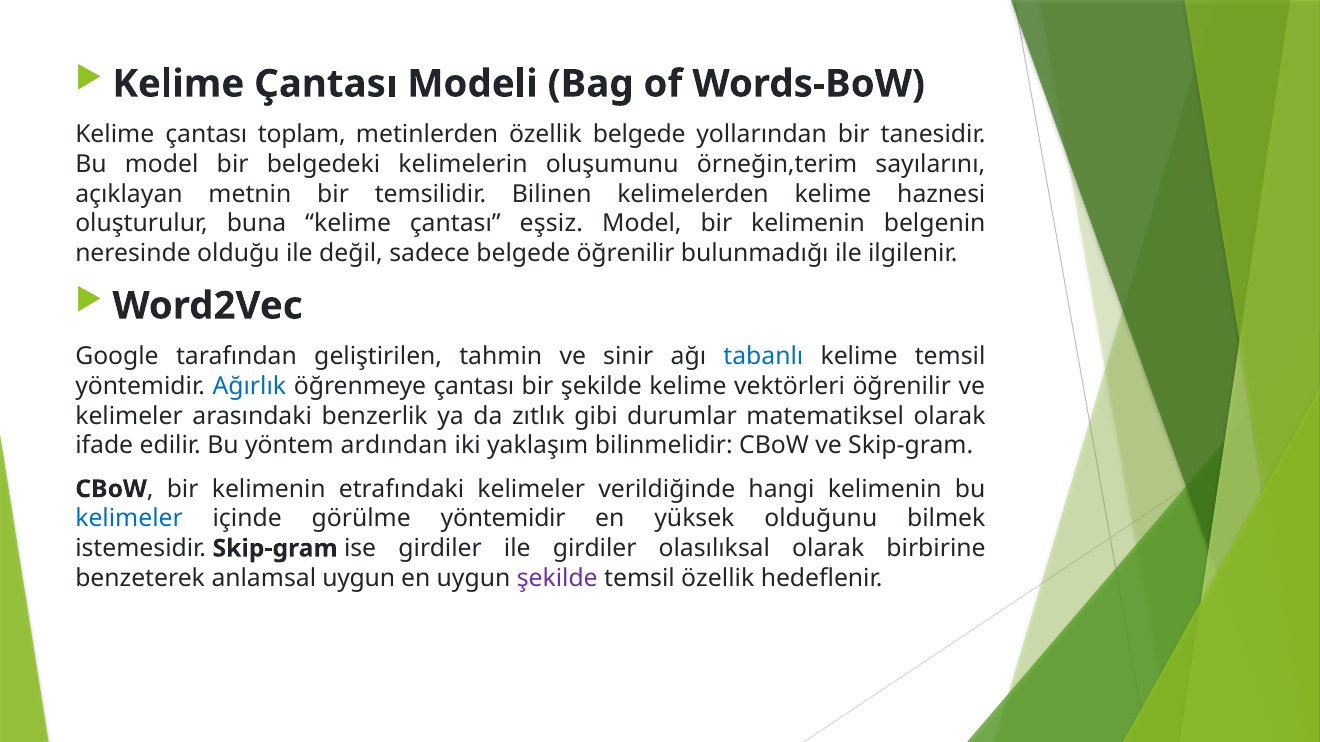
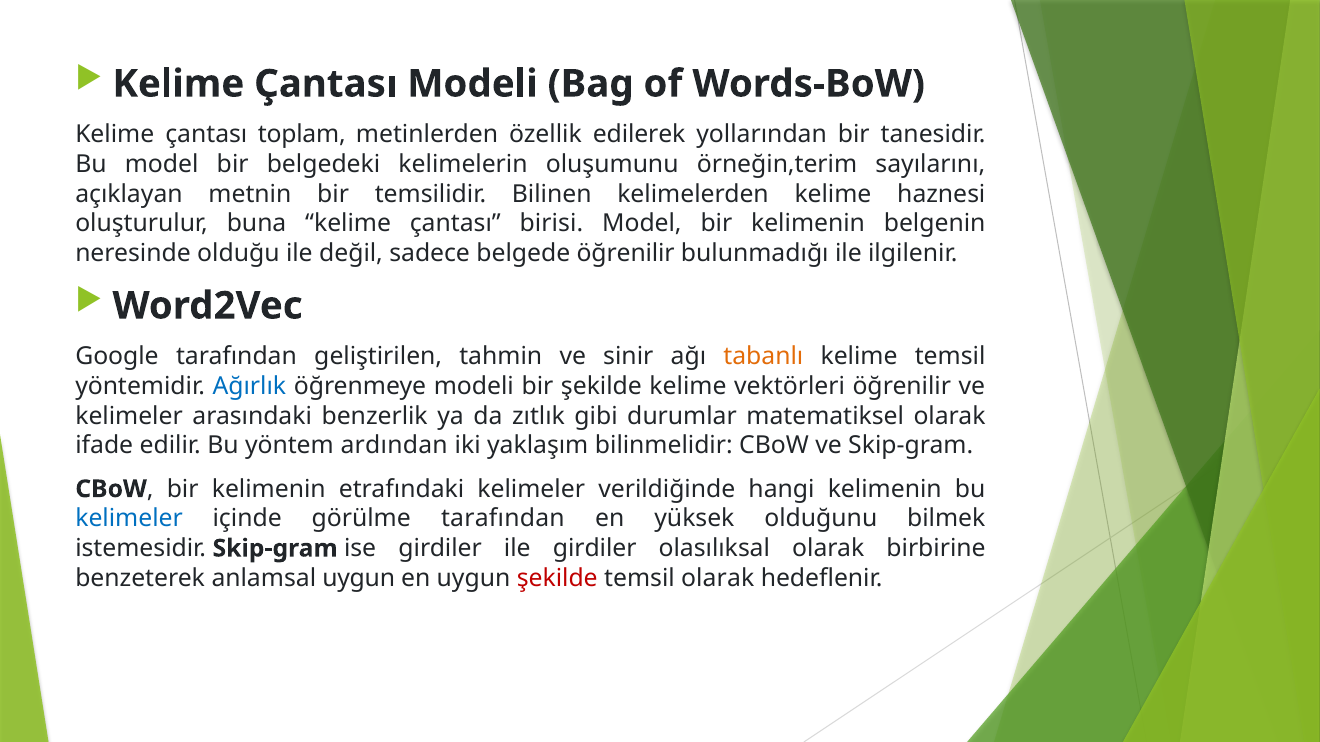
özellik belgede: belgede -> edilerek (639, 135)
eşsiz: eşsiz -> birisi (551, 224)
tabanlı colour: blue -> orange (763, 357)
öğrenmeye çantası: çantası -> modeli (474, 386)
görülme yöntemidir: yöntemidir -> tarafından (503, 519)
şekilde colour: purple -> red (557, 578)
temsil özellik: özellik -> olarak (718, 578)
